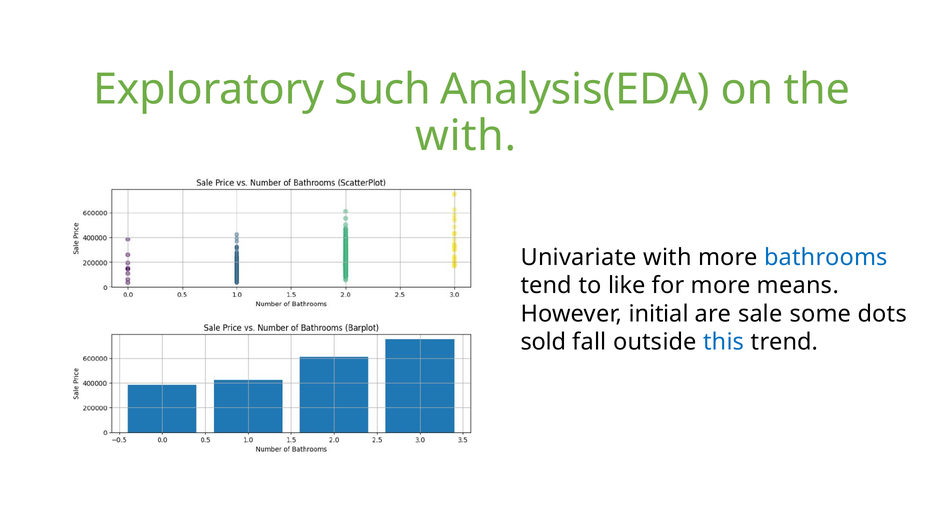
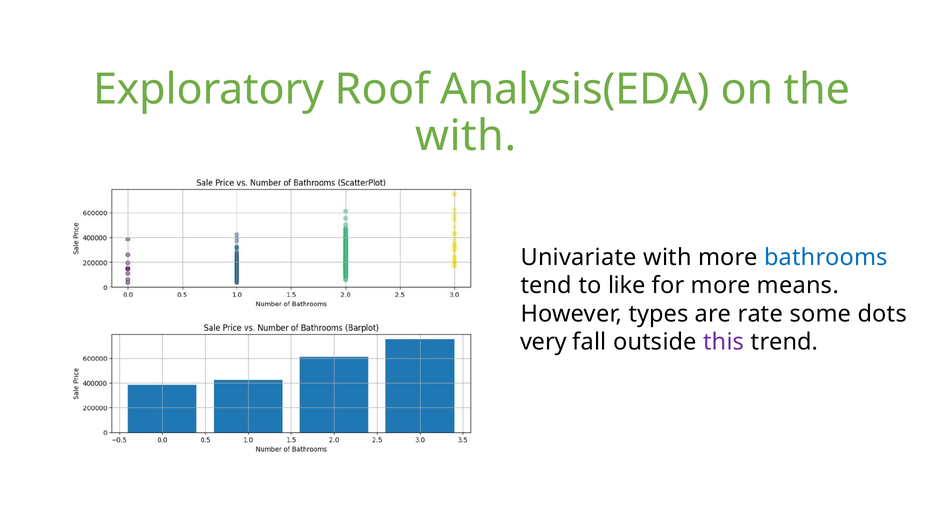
Such: Such -> Roof (382, 89)
initial: initial -> types (659, 314)
sale: sale -> rate (760, 314)
sold: sold -> very (543, 342)
this colour: blue -> purple (724, 342)
